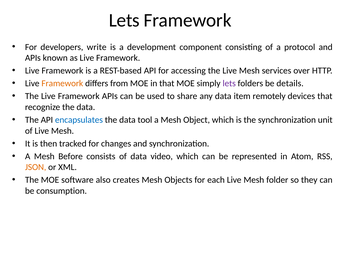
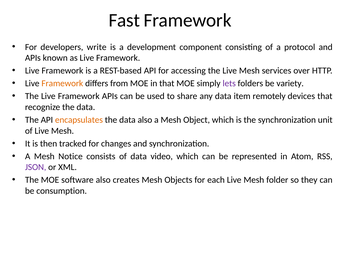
Lets: Lets -> Fast (124, 20)
details: details -> variety (290, 83)
encapsulates colour: blue -> orange (79, 120)
data tool: tool -> also (145, 120)
Before: Before -> Notice (71, 156)
JSON colour: orange -> purple (36, 167)
